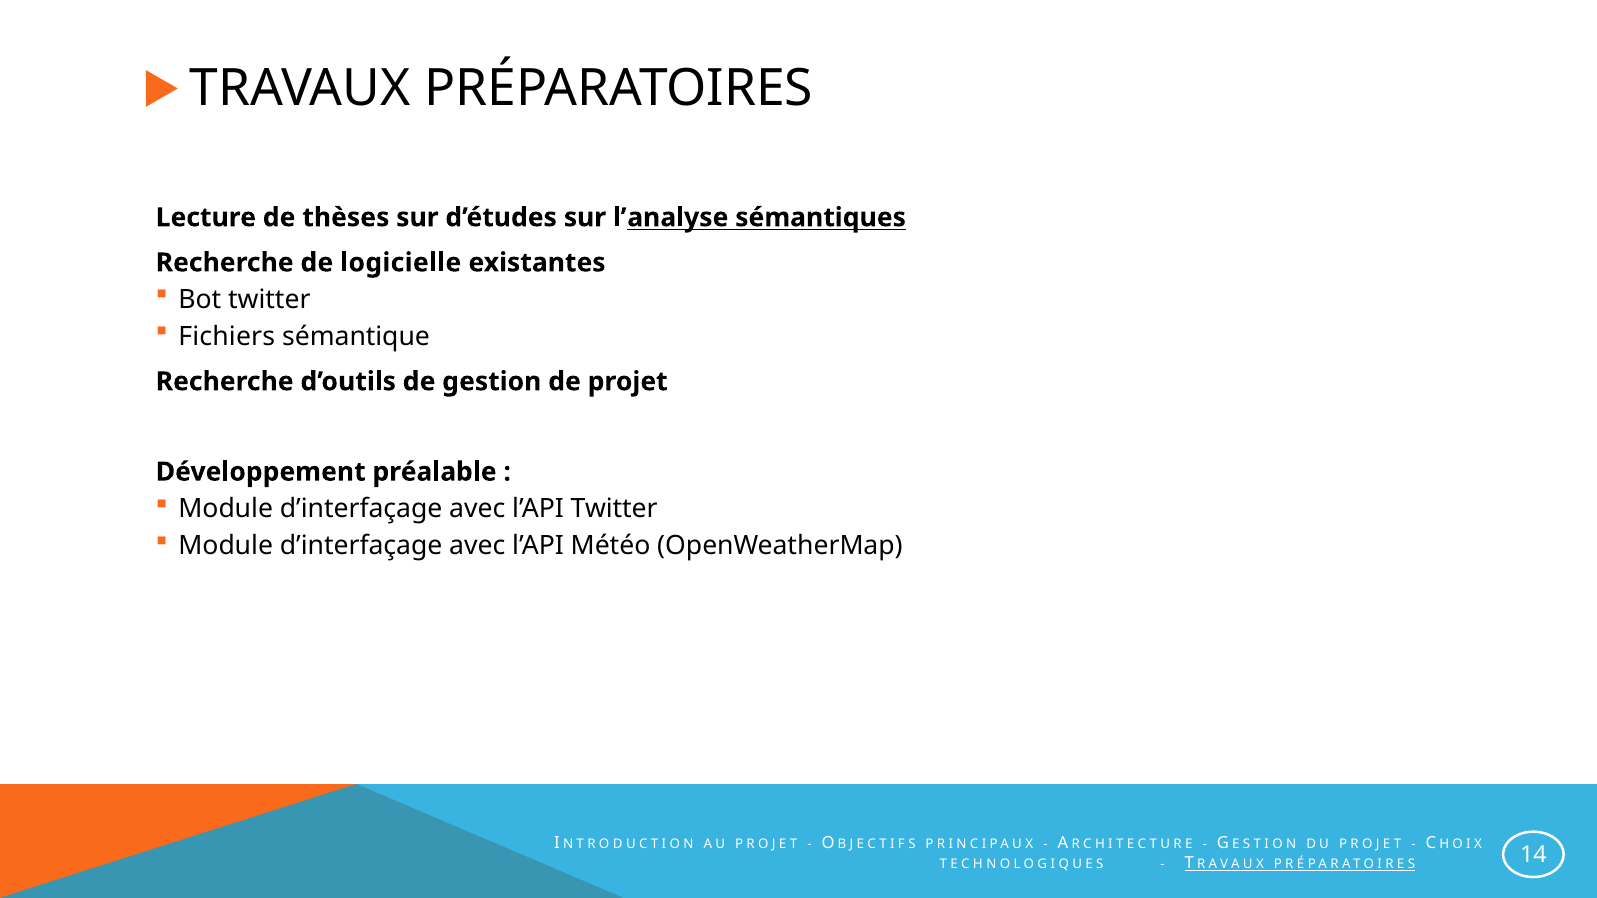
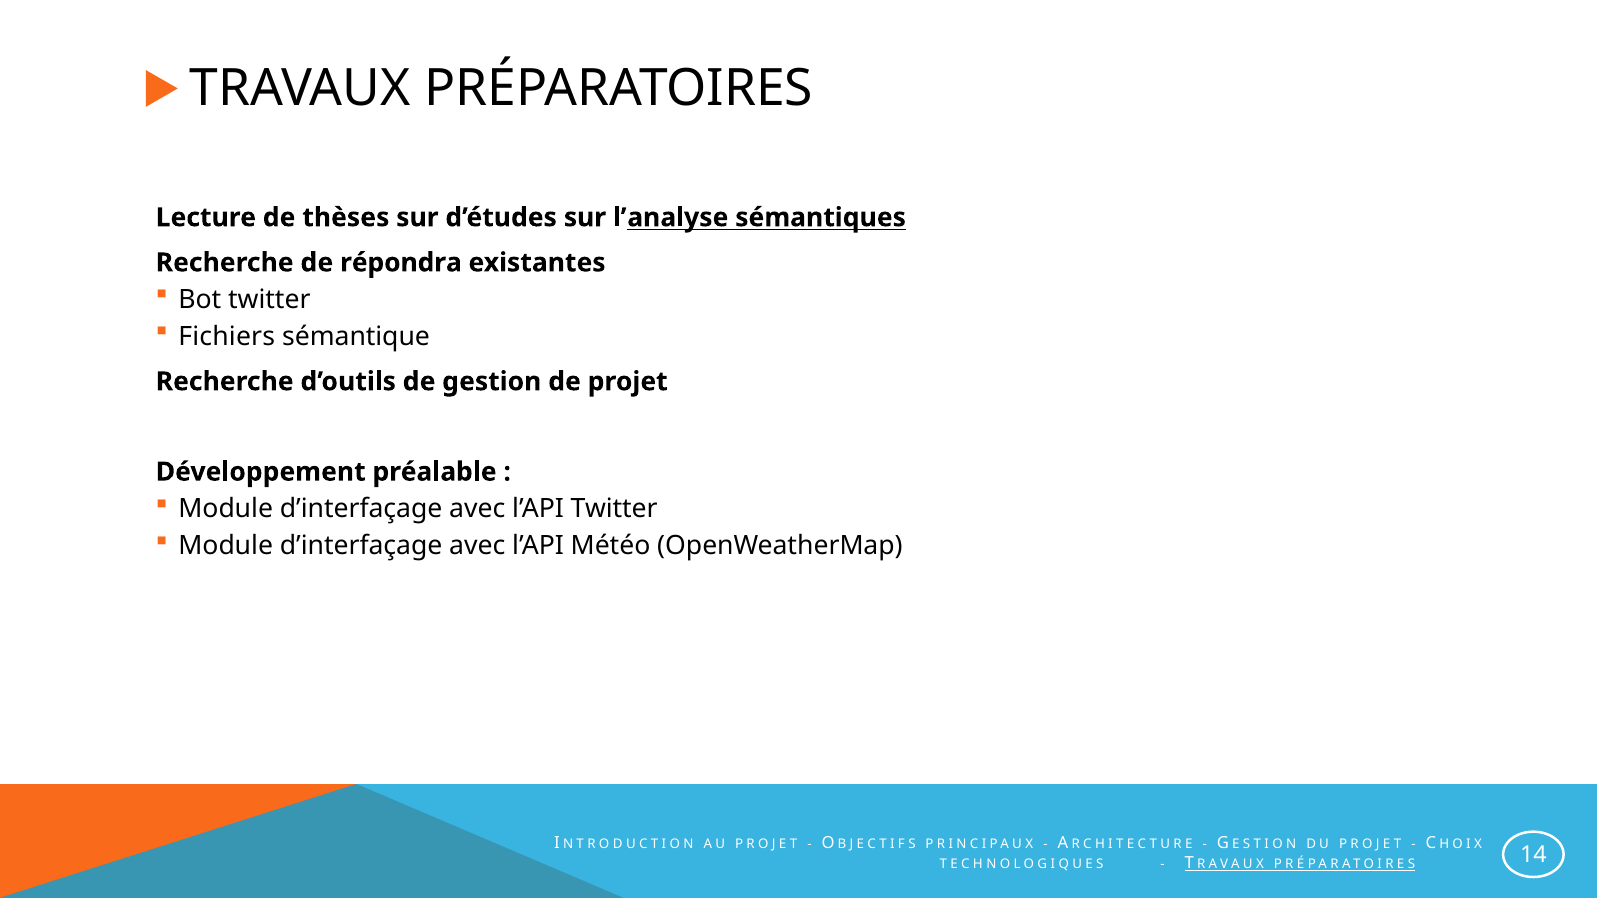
logicielle: logicielle -> répondra (401, 263)
